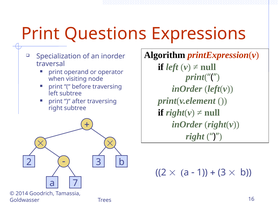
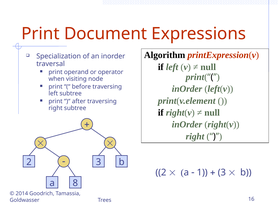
Questions: Questions -> Document (106, 34)
7: 7 -> 8 (75, 183)
